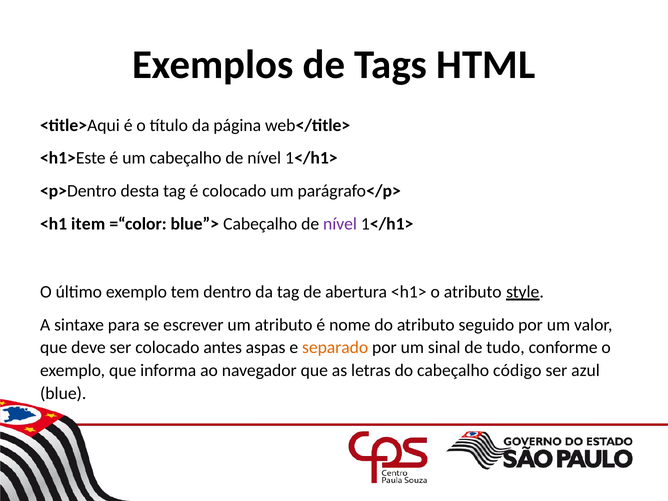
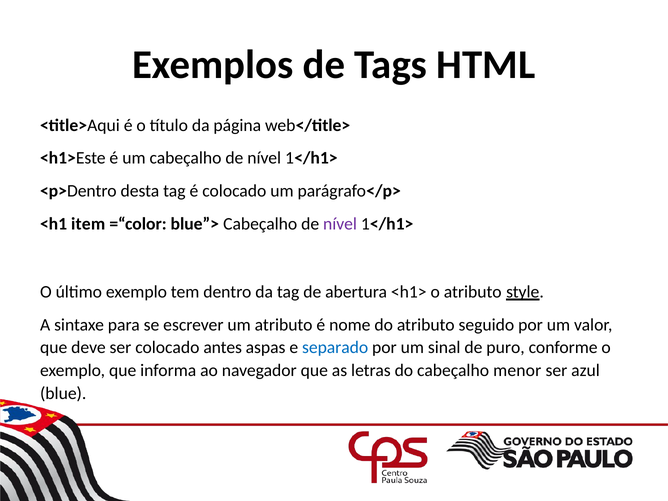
separado colour: orange -> blue (335, 348)
tudo: tudo -> puro (506, 348)
código: código -> menor (517, 370)
